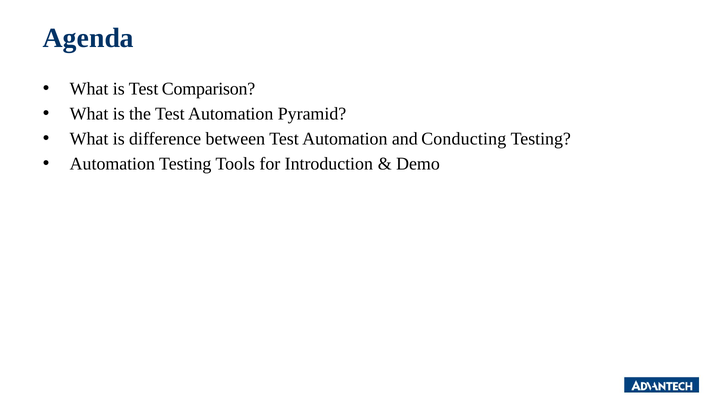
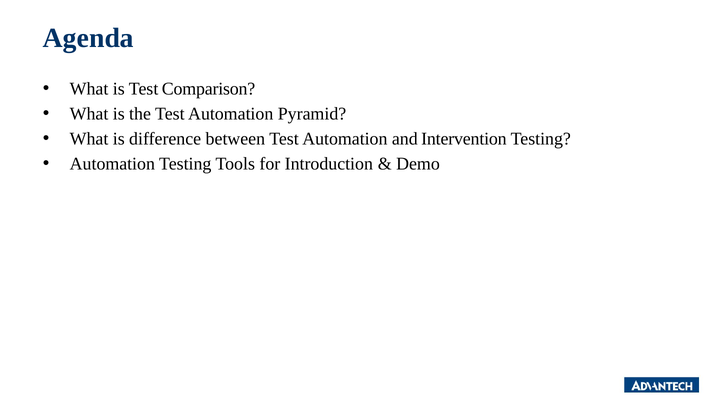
Conducting: Conducting -> Intervention (464, 139)
